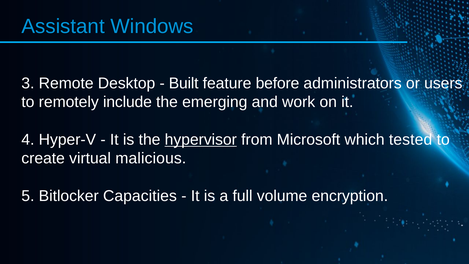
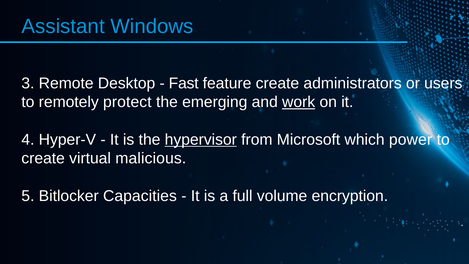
Built: Built -> Fast (184, 83)
feature before: before -> create (277, 83)
include: include -> protect (127, 102)
work underline: none -> present (299, 102)
tested: tested -> power (411, 139)
